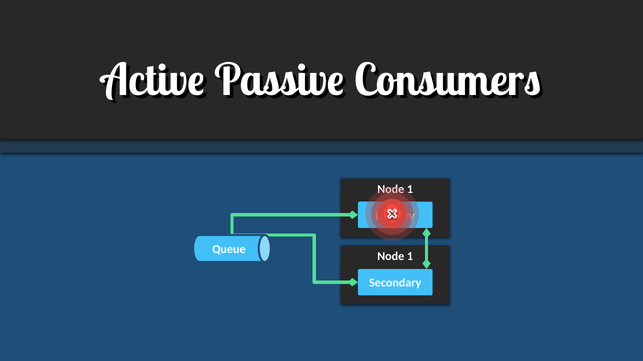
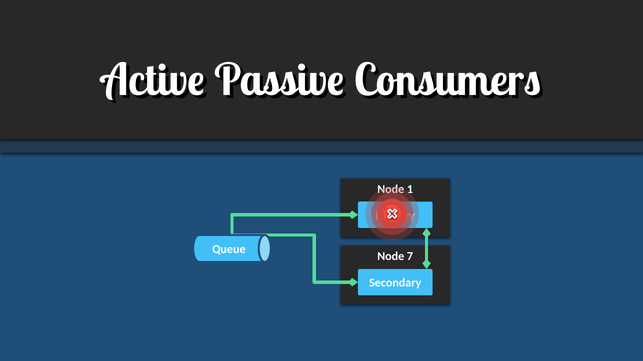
1: 1 -> 7 (410, 257)
